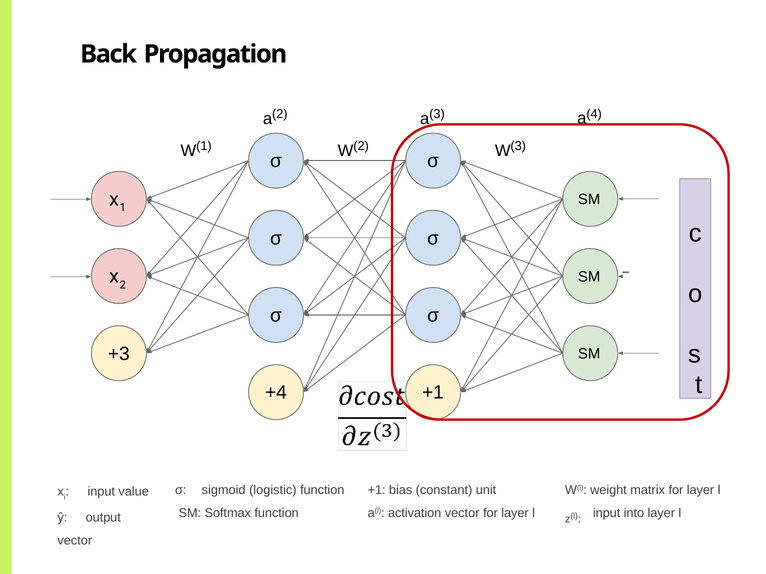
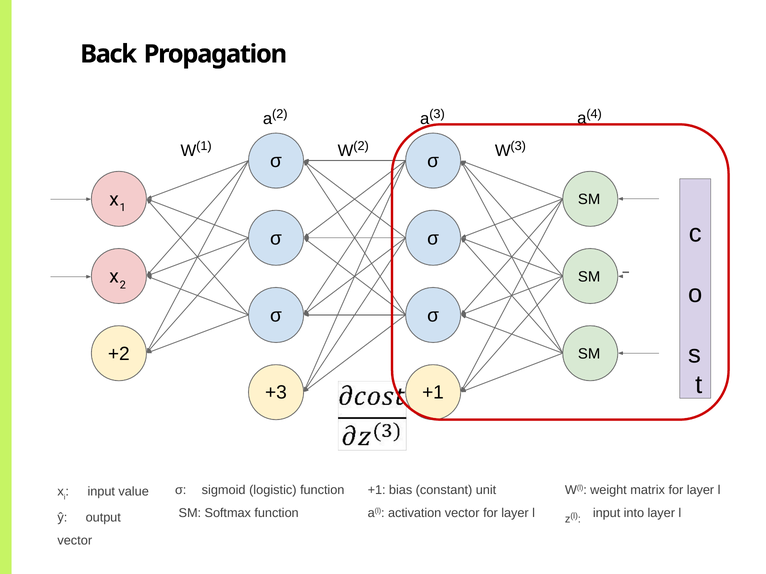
+3: +3 -> +2 (119, 354)
+4: +4 -> +3 (276, 393)
